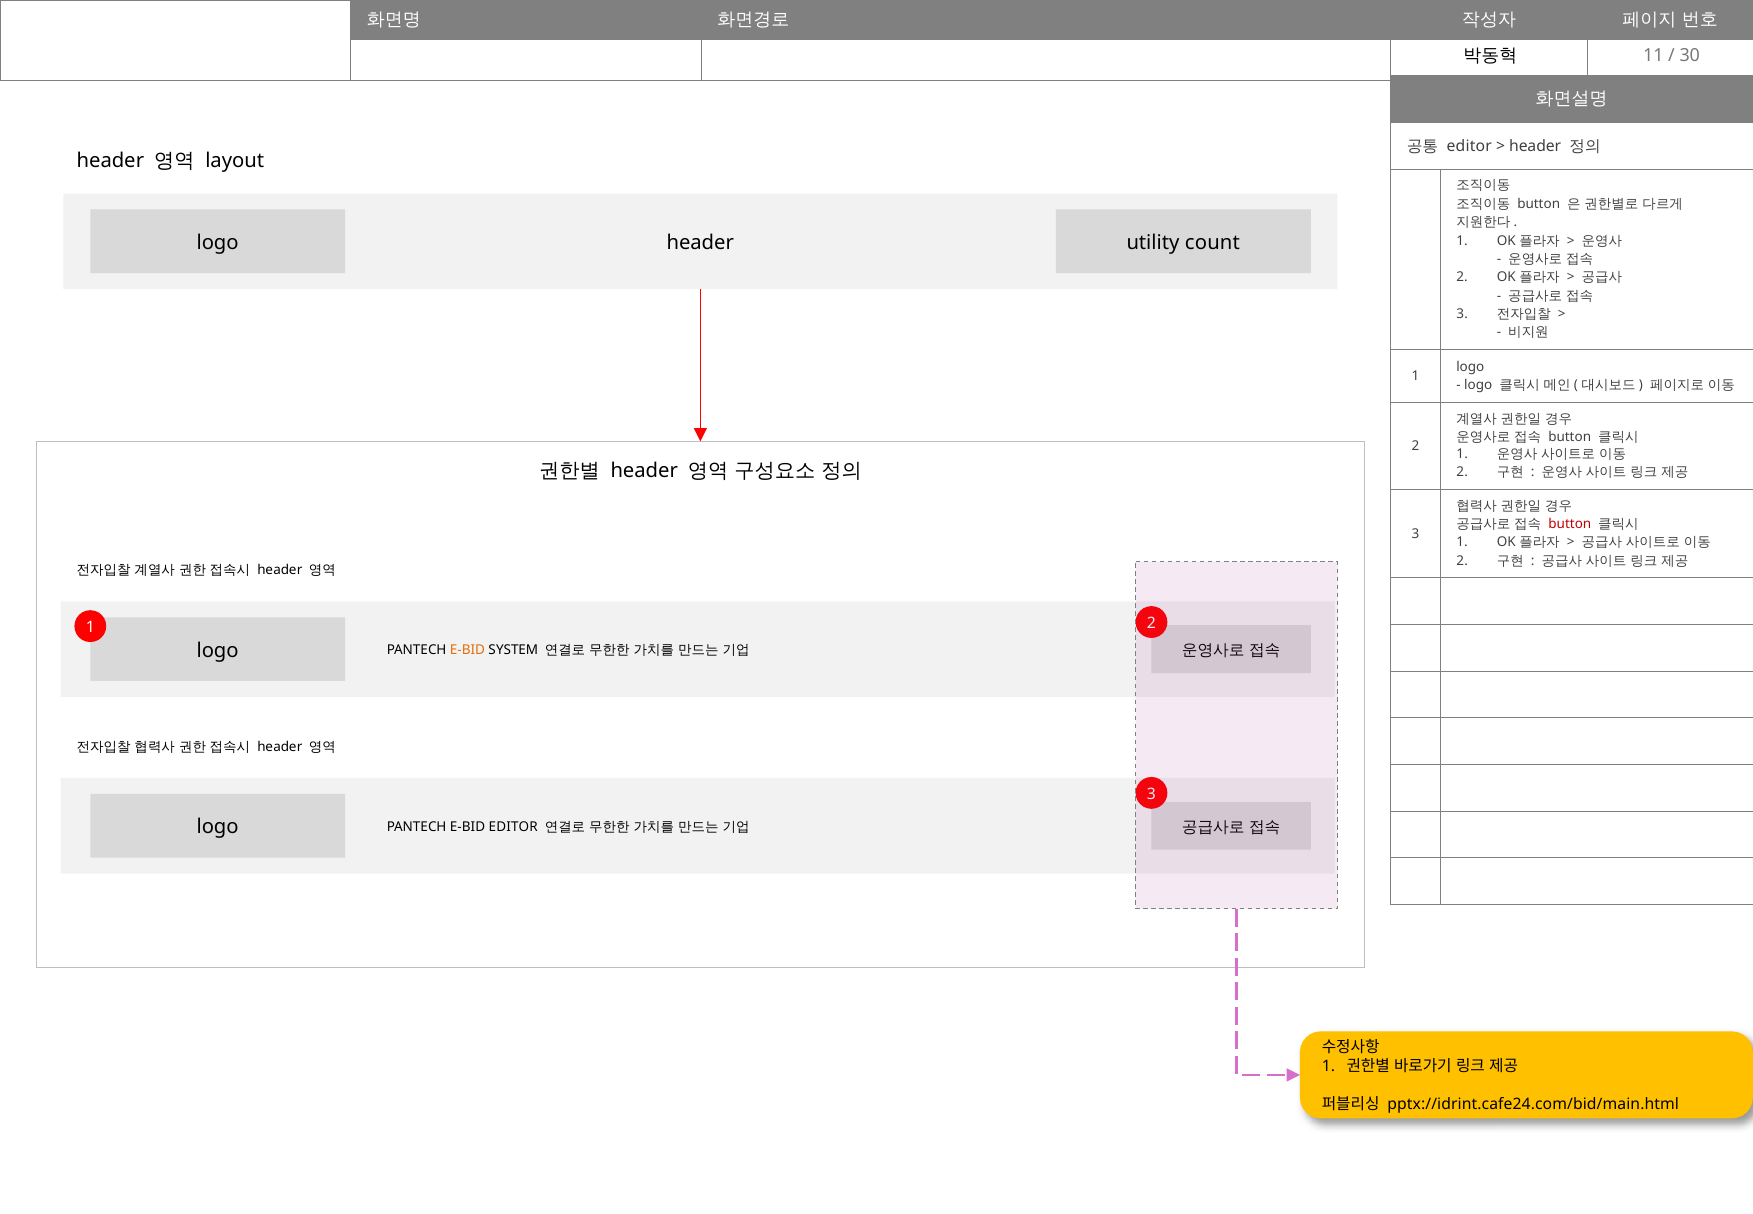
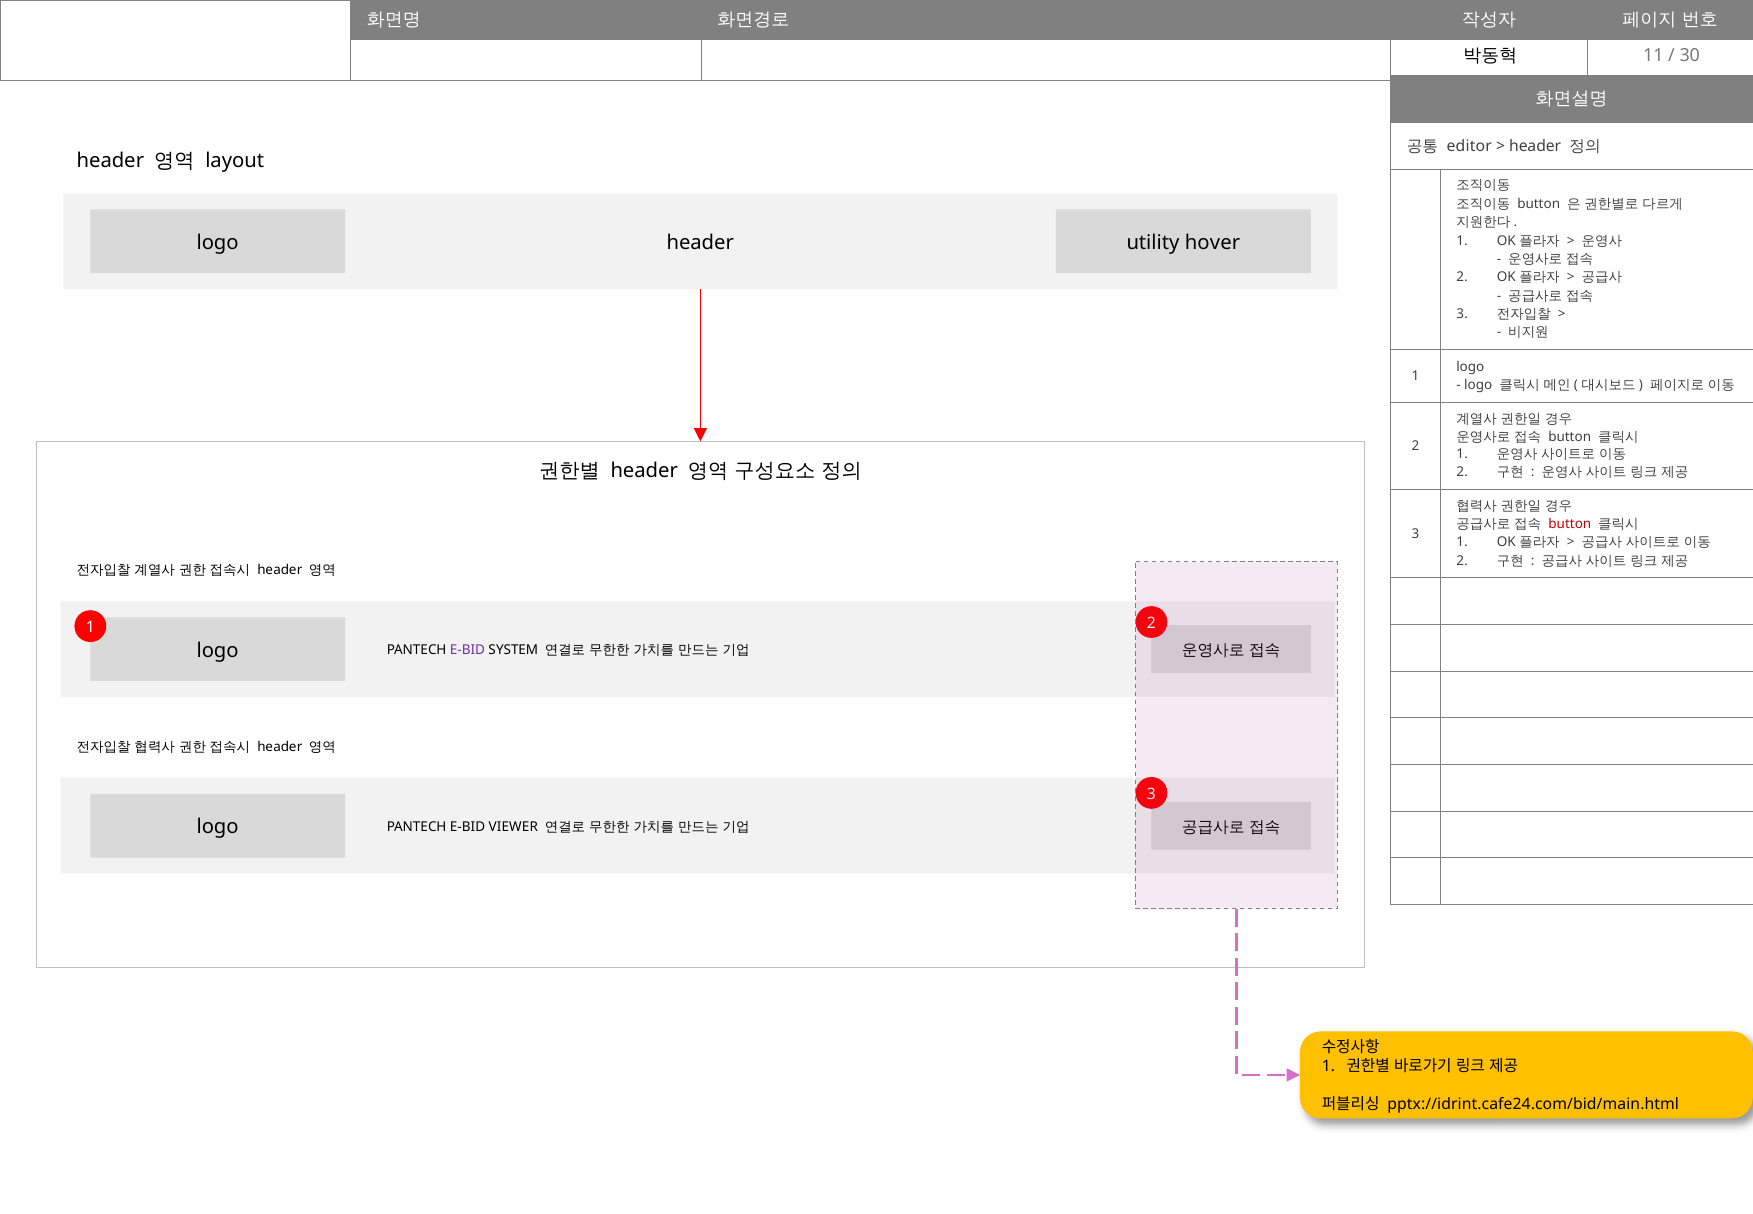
count: count -> hover (1212, 243)
E-BID colour: orange -> purple (468, 650)
E-BID EDITOR: EDITOR -> VIEWER (513, 826)
